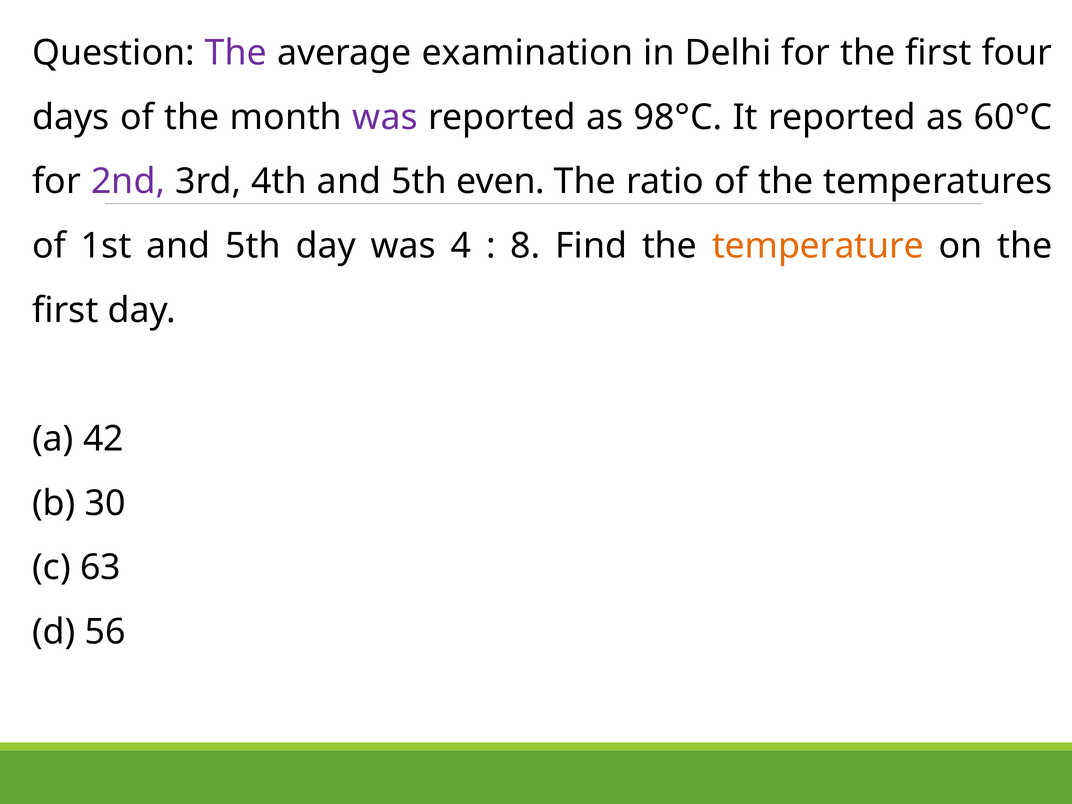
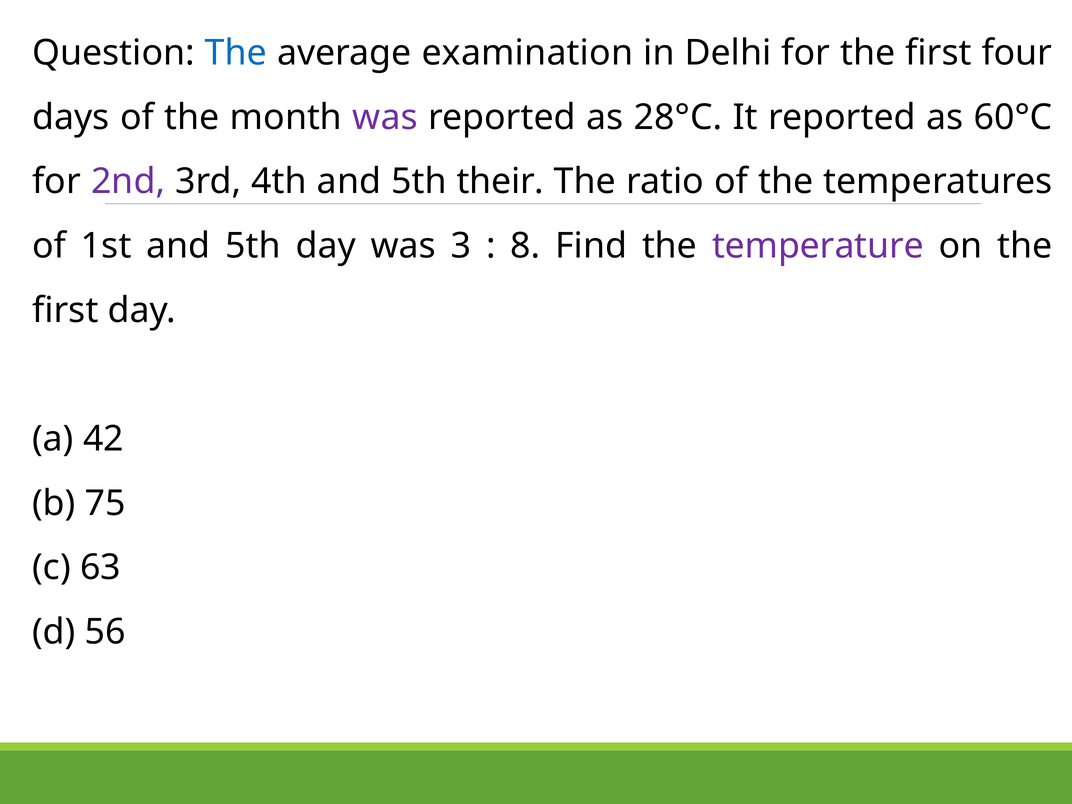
The colour: purple -> blue (236, 53)
98°C: 98°C -> 28°C (678, 117)
even: even -> their (500, 182)
4: 4 -> 3 (461, 246)
temperature colour: orange -> purple (818, 246)
30: 30 -> 75 (105, 503)
